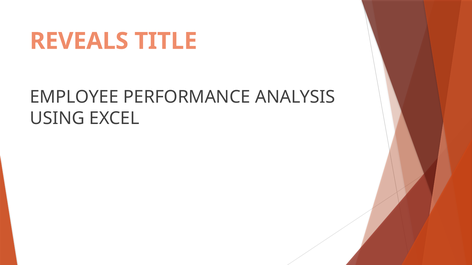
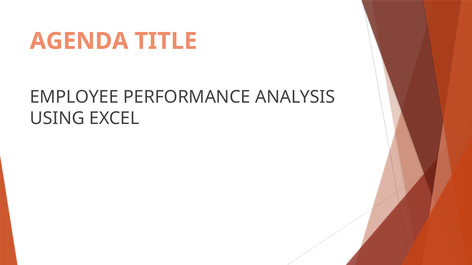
REVEALS: REVEALS -> AGENDA (79, 41)
